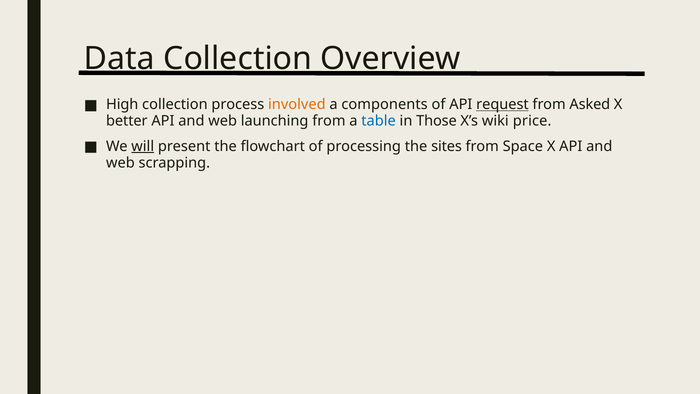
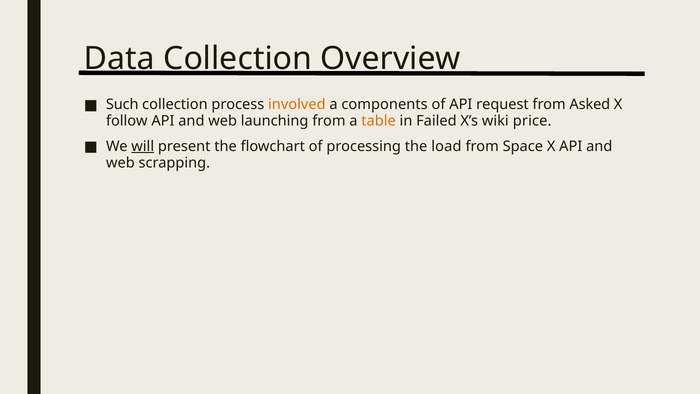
High: High -> Such (122, 104)
request underline: present -> none (502, 104)
better: better -> follow (127, 121)
table colour: blue -> orange (379, 121)
Those: Those -> Failed (436, 121)
sites: sites -> load (446, 146)
